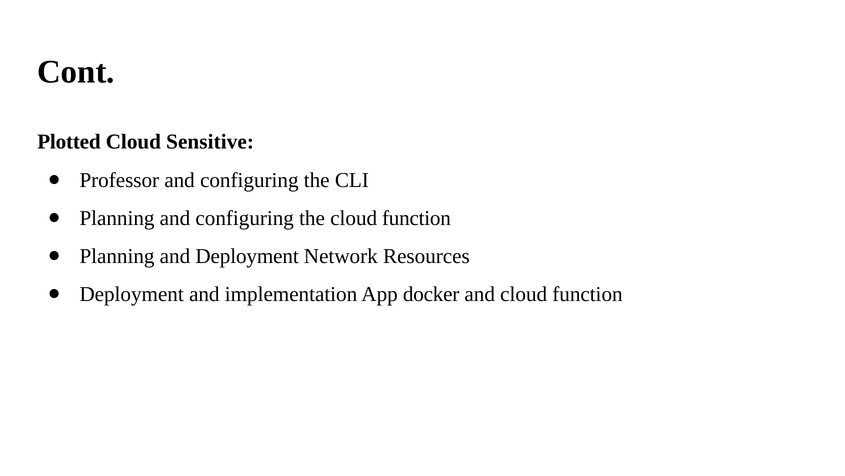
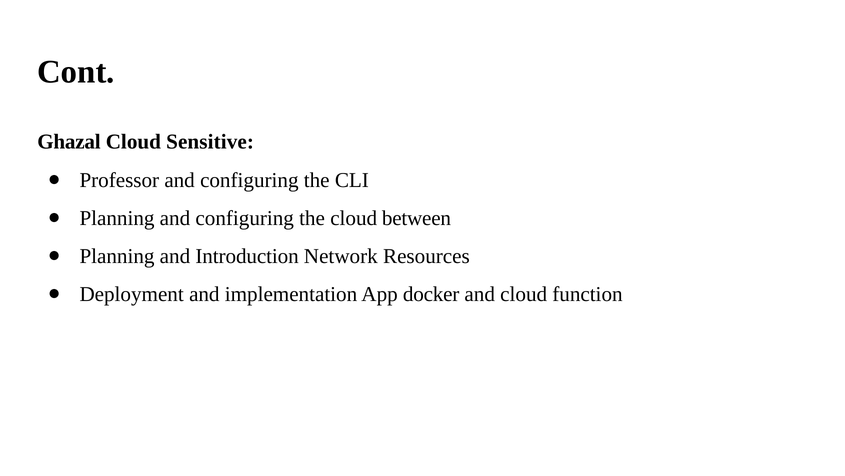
Plotted: Plotted -> Ghazal (69, 142)
the cloud function: function -> between (416, 218)
and Deployment: Deployment -> Introduction (247, 256)
